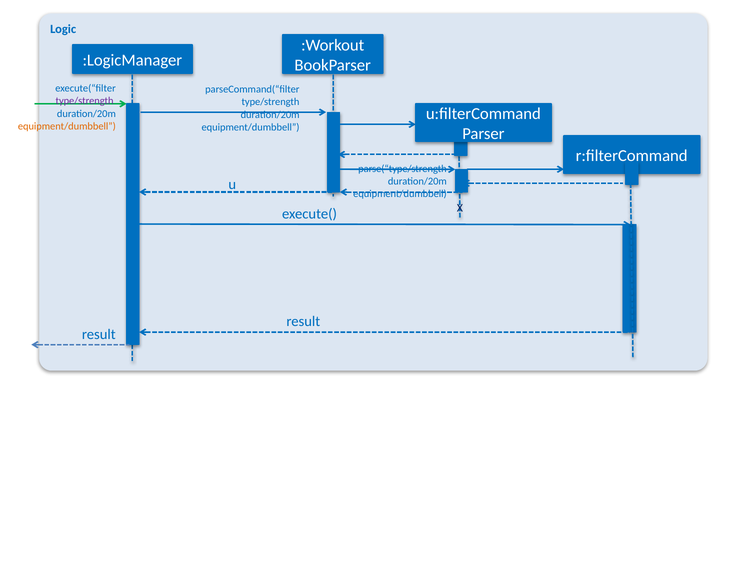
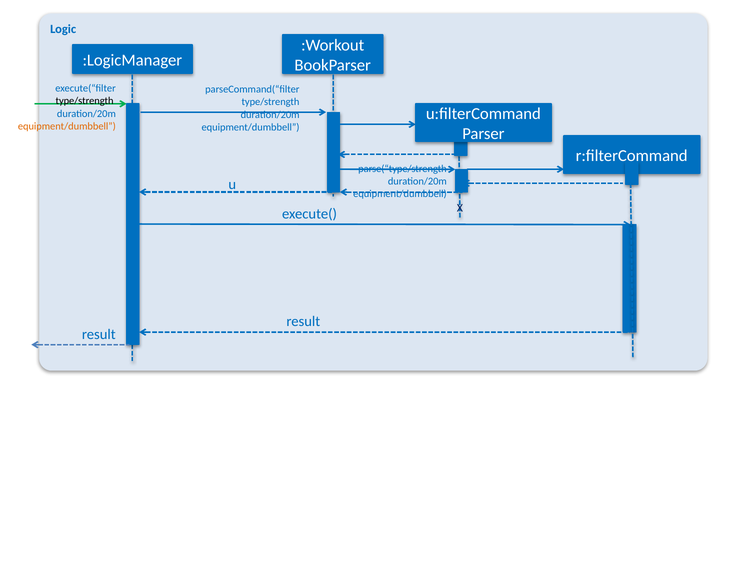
type/strength colour: purple -> black (85, 101)
